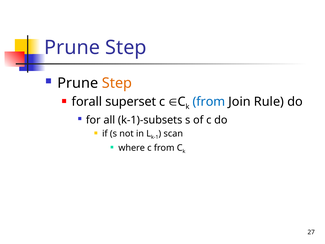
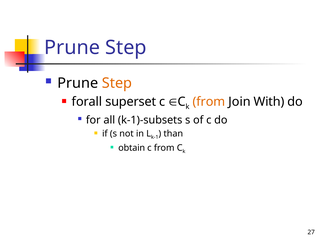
from colour: blue -> orange (209, 102)
Rule: Rule -> With (269, 102)
scan: scan -> than (173, 133)
where: where -> obtain (132, 148)
